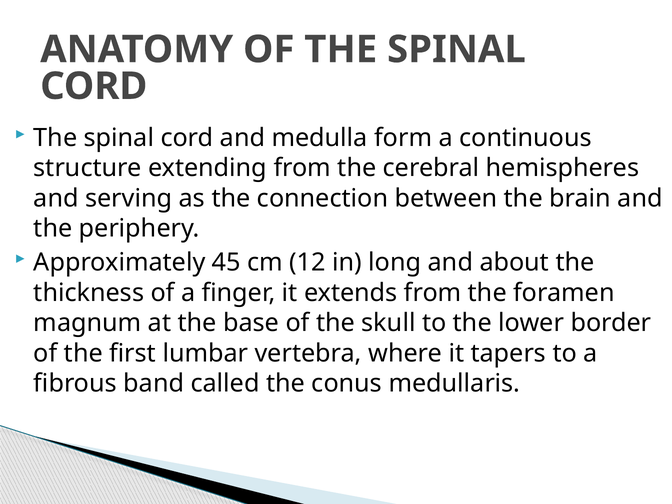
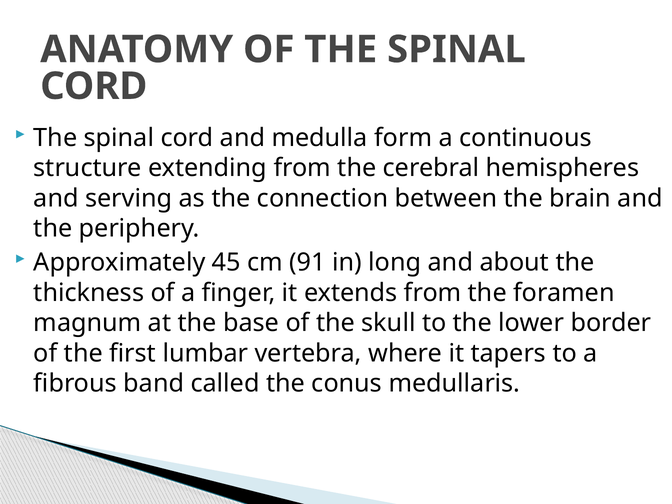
12: 12 -> 91 (308, 263)
